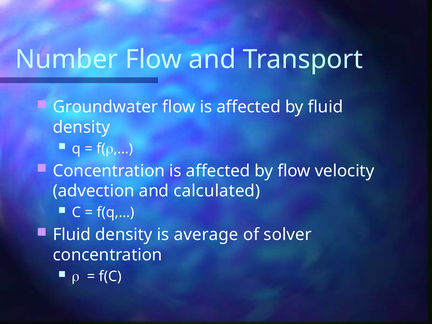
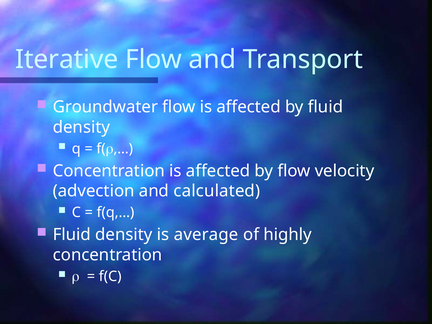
Number: Number -> Iterative (67, 59)
solver: solver -> highly (288, 235)
